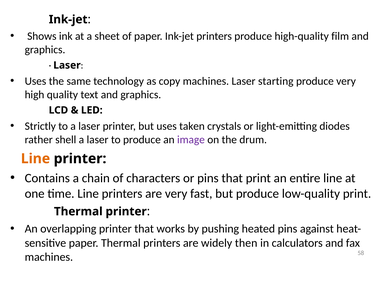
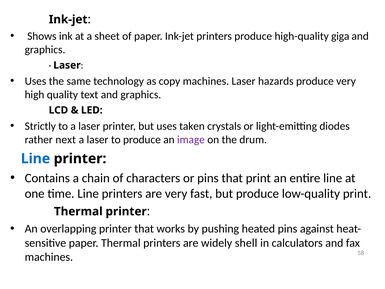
film: film -> giga (340, 36)
starting: starting -> hazards (276, 81)
shell: shell -> next (66, 139)
Line colour: orange -> blue (35, 158)
then: then -> shell (246, 243)
